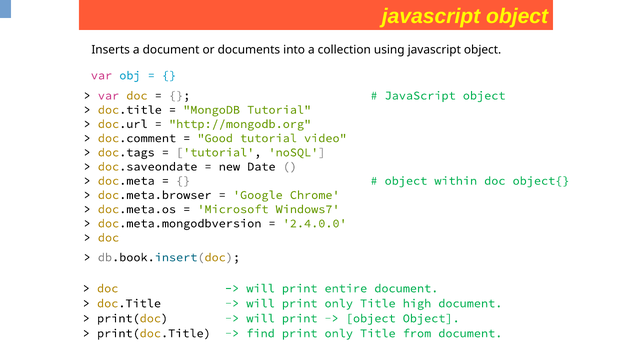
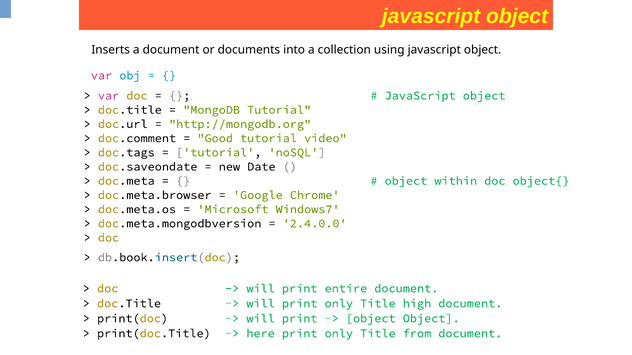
find: find -> here (261, 334)
